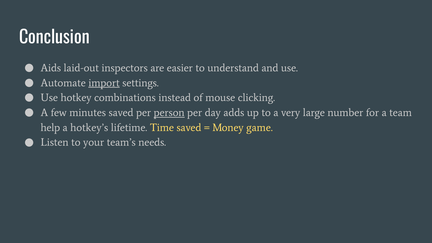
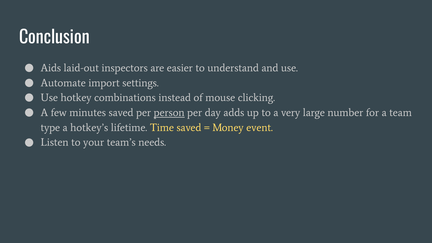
import underline: present -> none (104, 83)
help: help -> type (50, 128)
game: game -> event (260, 128)
